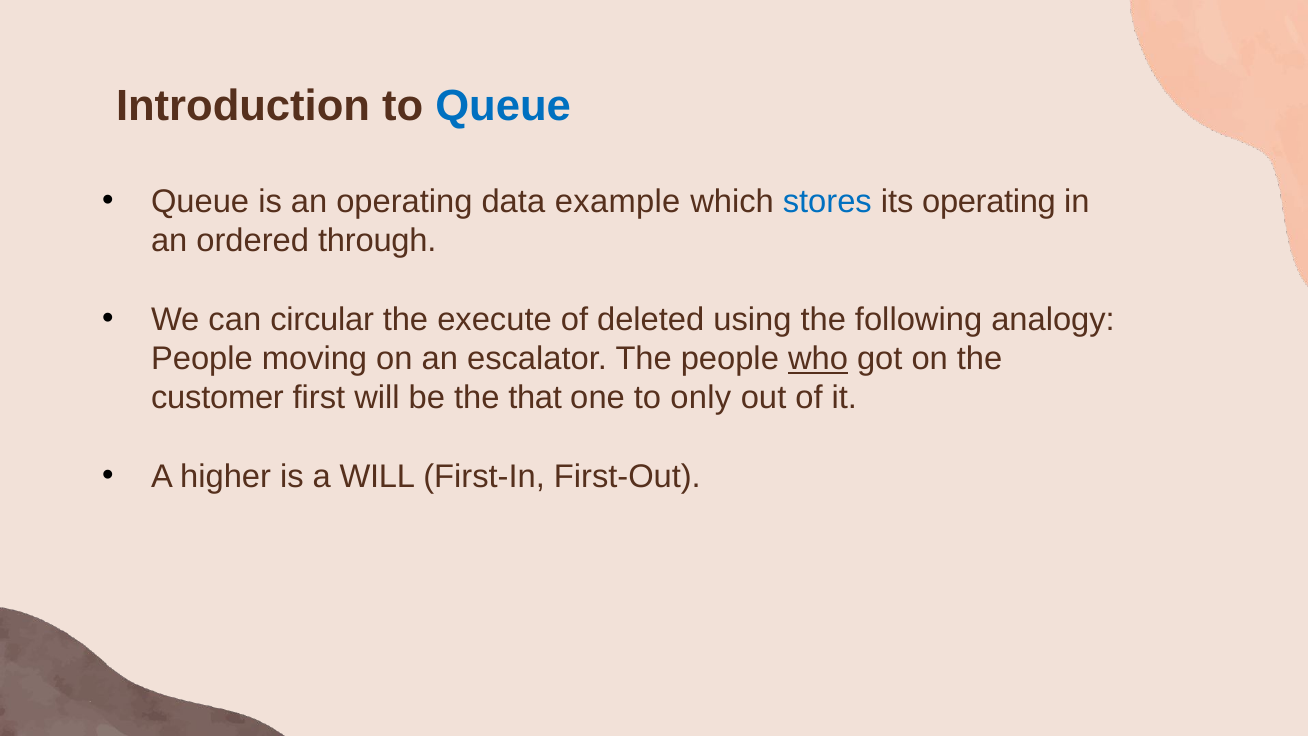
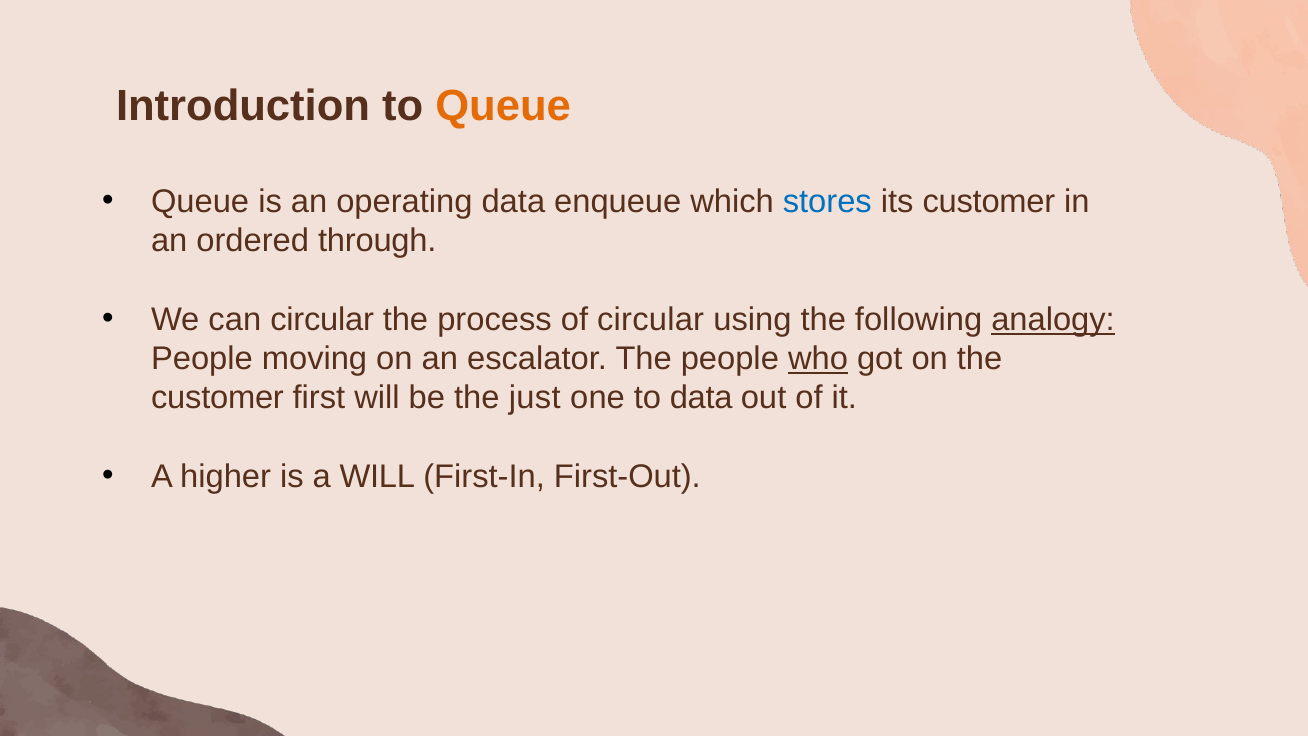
Queue colour: blue -> orange (503, 106)
example: example -> enqueue (618, 202)
its operating: operating -> customer (989, 202)
execute: execute -> process (495, 319)
of deleted: deleted -> circular (651, 319)
analogy underline: none -> present (1053, 319)
that: that -> just (535, 398)
to only: only -> data (701, 398)
